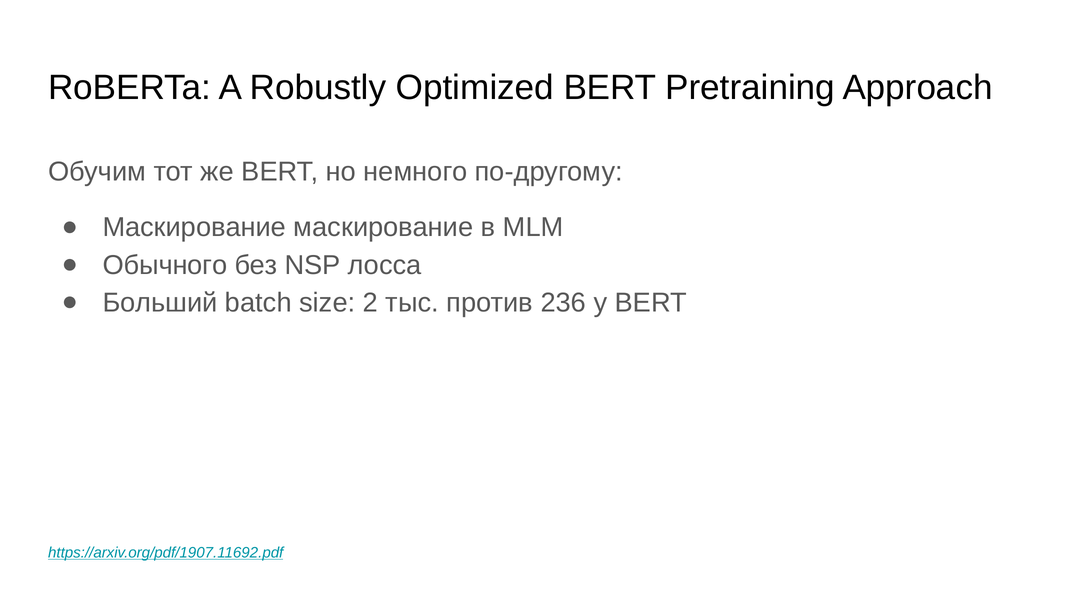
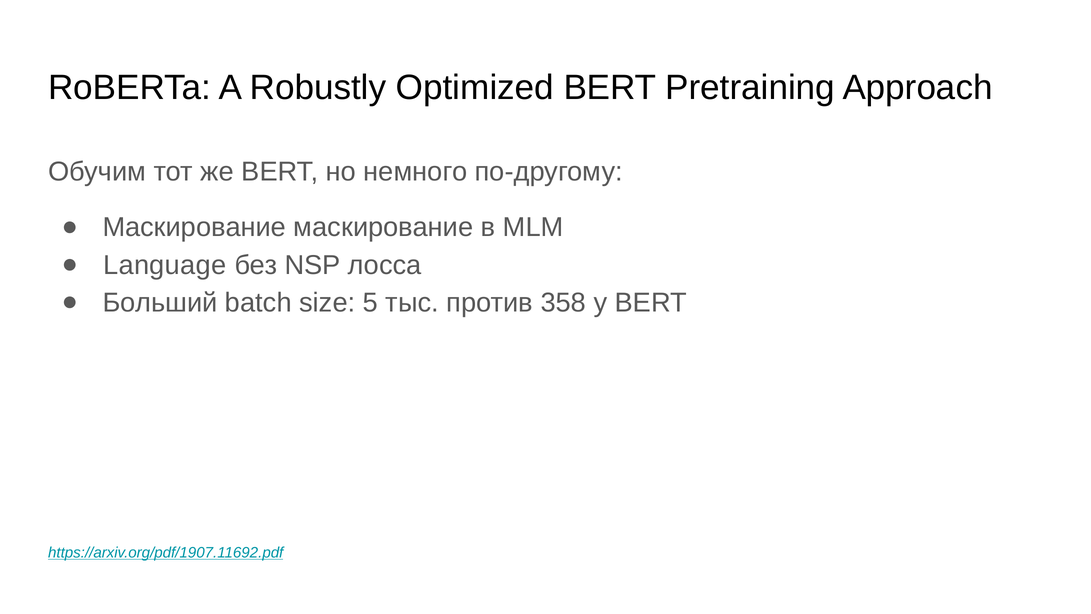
Обычного: Обычного -> Language (165, 265)
2: 2 -> 5 (370, 303)
236: 236 -> 358 (563, 303)
